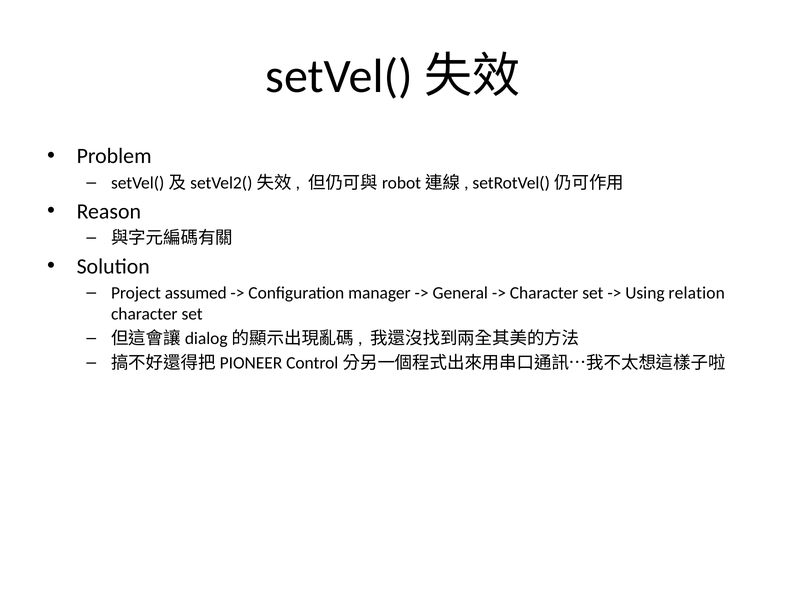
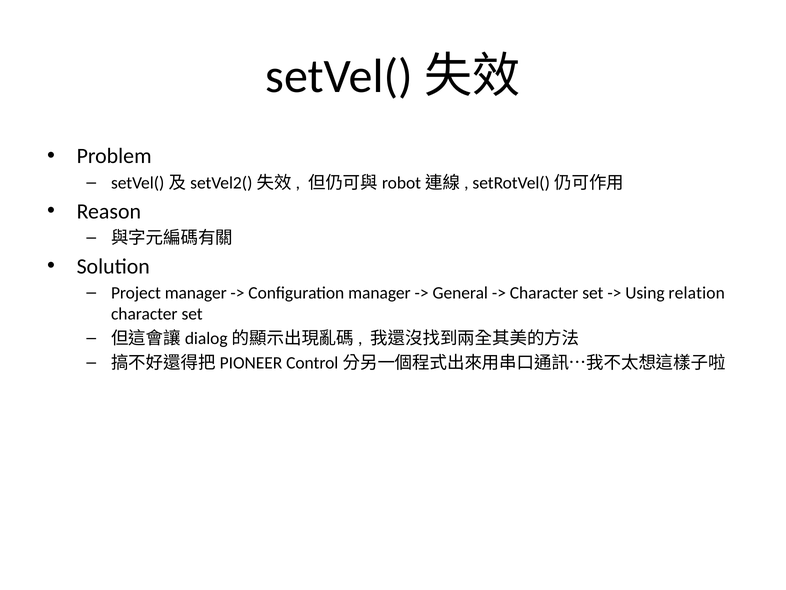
Project assumed: assumed -> manager (196, 293)
